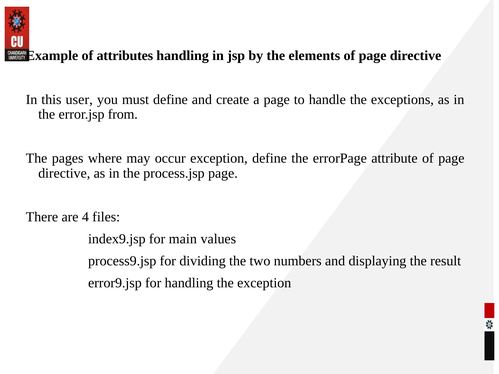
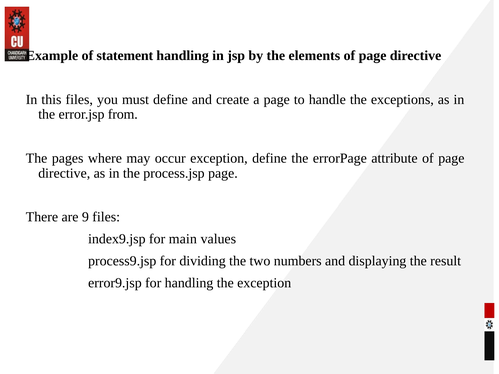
attributes: attributes -> statement (125, 56)
this user: user -> files (79, 100)
4: 4 -> 9 (85, 217)
